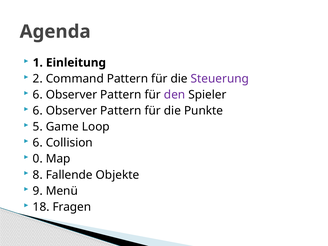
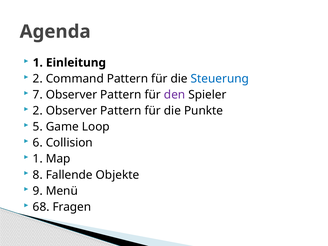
Steuerung colour: purple -> blue (220, 79)
6: 6 -> 7 (38, 95)
6: 6 -> 2 (38, 111)
0: 0 -> 1 (38, 159)
18: 18 -> 68 (41, 207)
